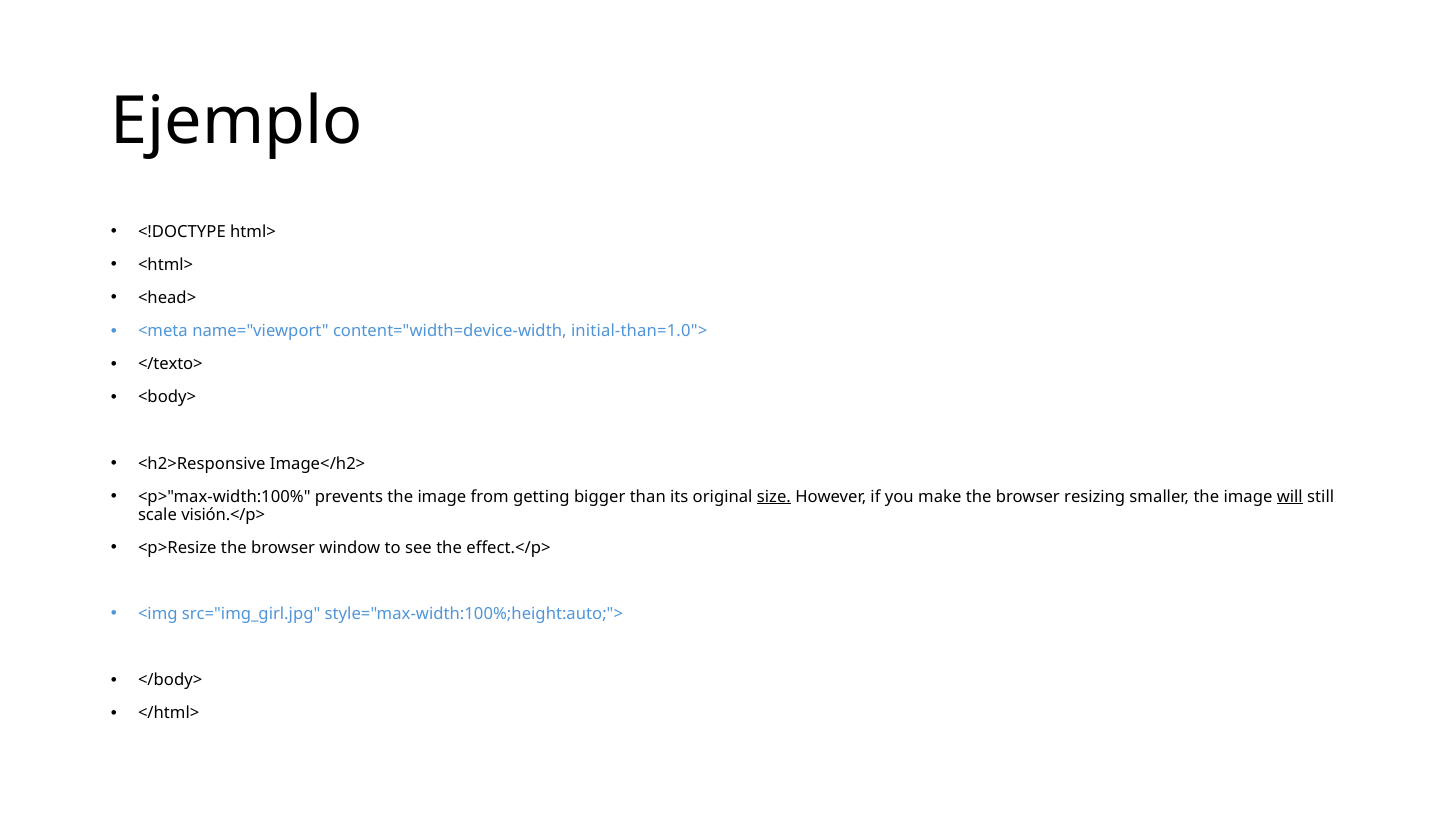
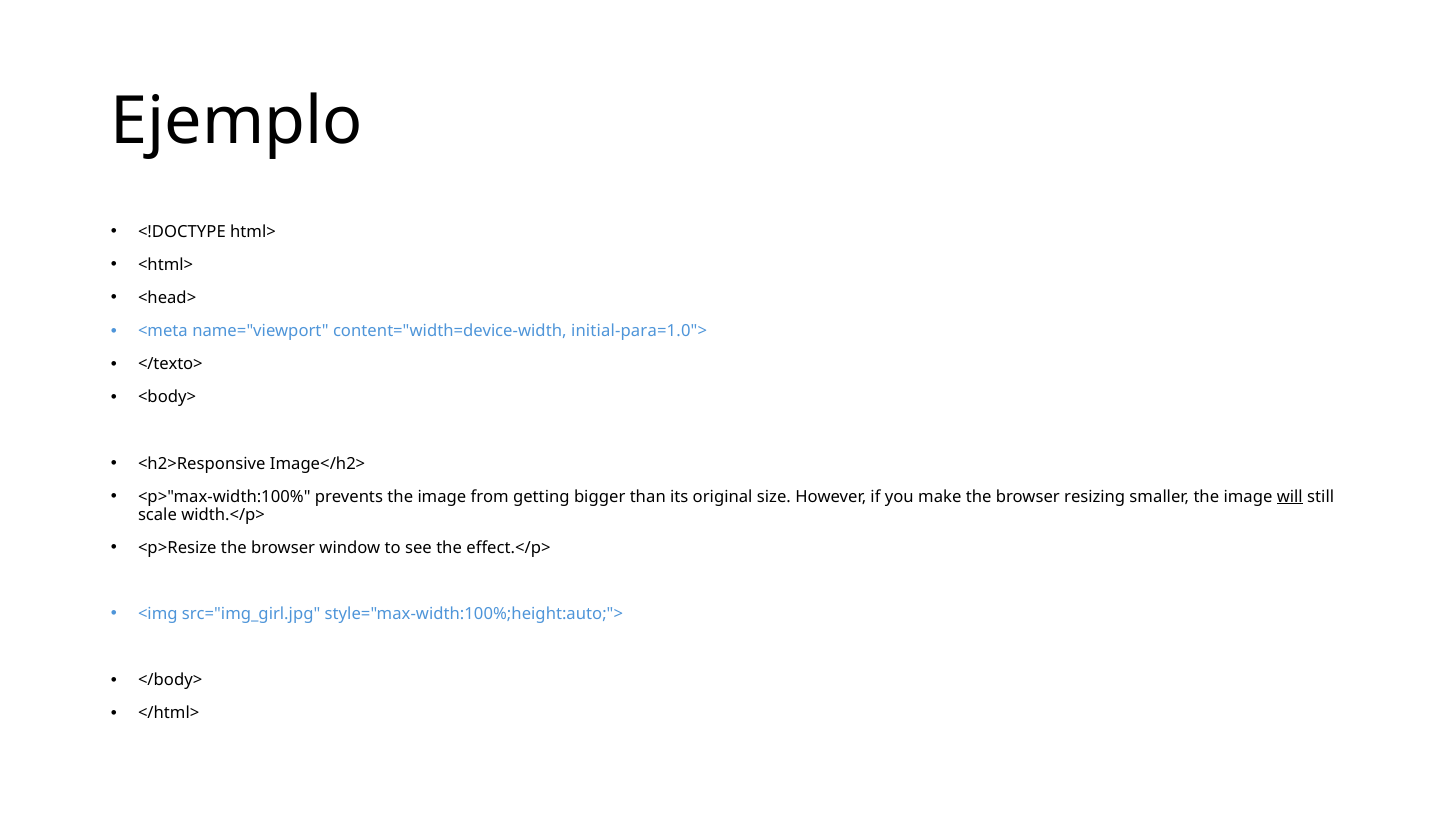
initial-than=1.0">: initial-than=1.0"> -> initial-para=1.0"> (639, 331)
size underline: present -> none (774, 497)
visión.</p>: visión.</p> -> width.</p> (223, 515)
